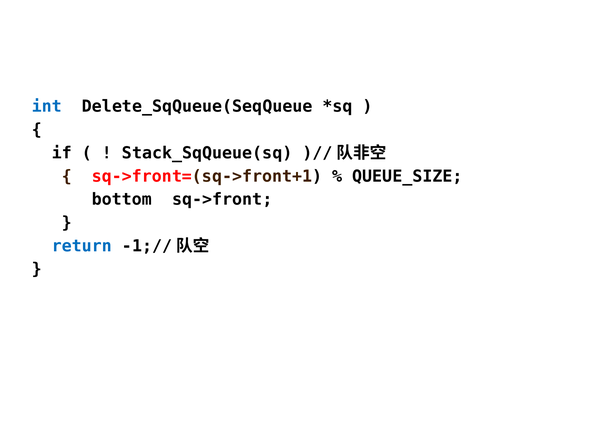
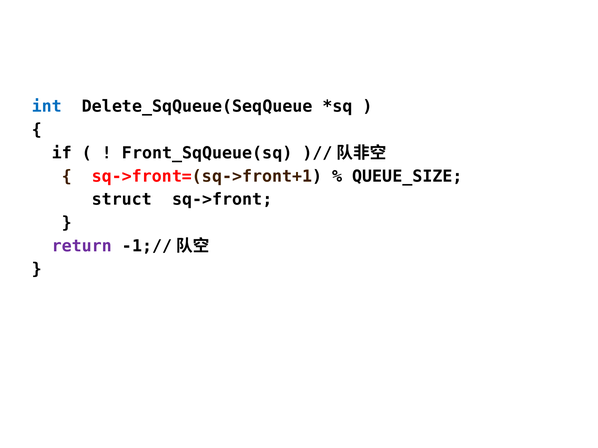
Stack_SqQueue(sq: Stack_SqQueue(sq -> Front_SqQueue(sq (207, 153)
bottom: bottom -> struct (122, 200)
return colour: blue -> purple (82, 246)
